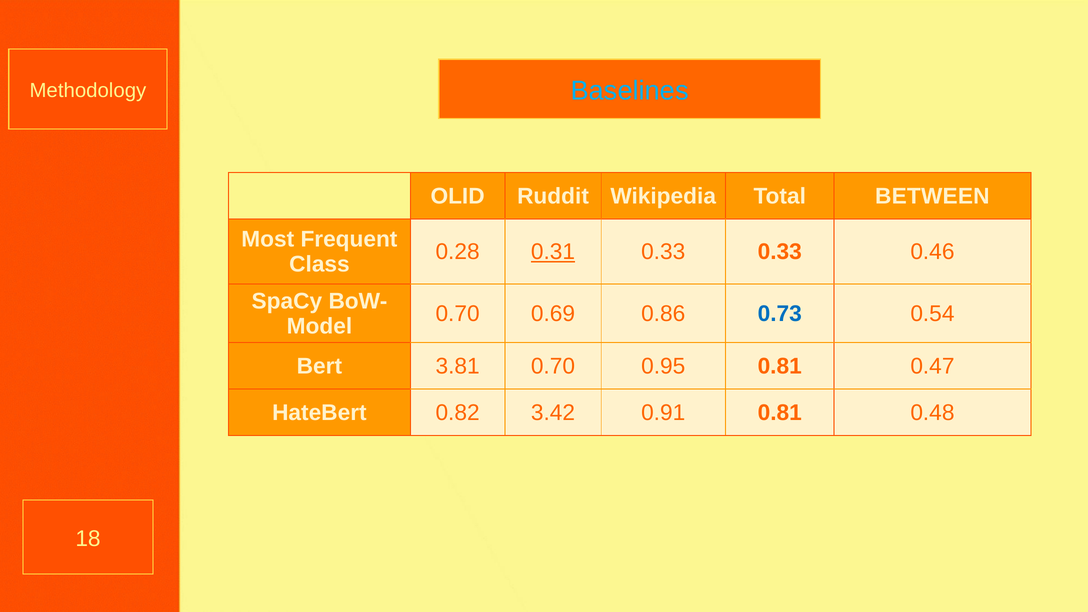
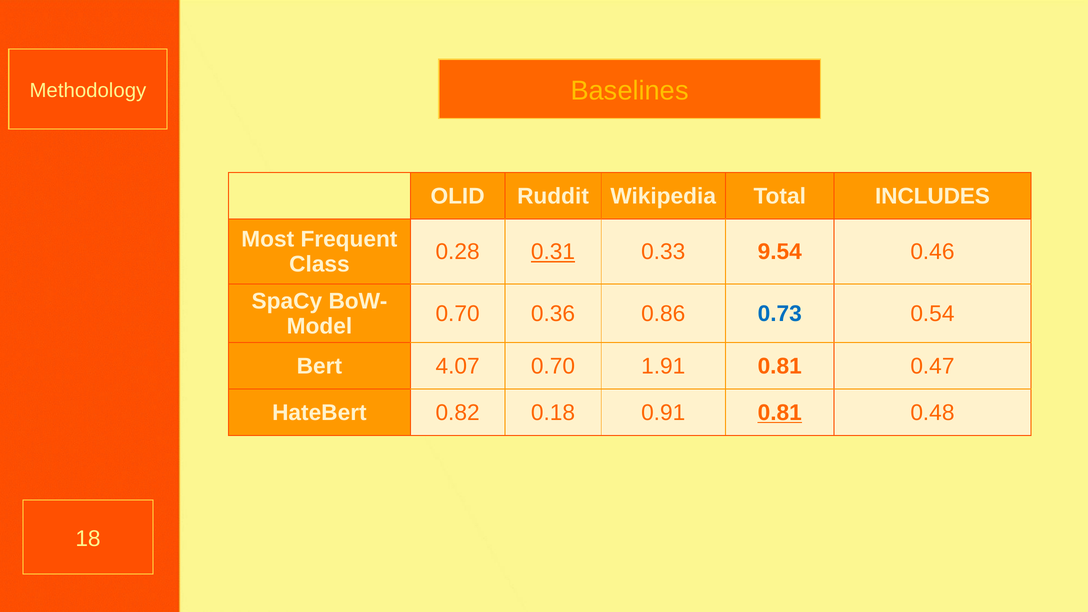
Baselines colour: light blue -> yellow (630, 91)
BETWEEN: BETWEEN -> INCLUDES (933, 196)
0.33 0.33: 0.33 -> 9.54 (780, 252)
0.69: 0.69 -> 0.36 (553, 314)
3.81: 3.81 -> 4.07 (458, 366)
0.95: 0.95 -> 1.91 (663, 366)
3.42: 3.42 -> 0.18 (553, 413)
0.81 underline: none -> present (780, 413)
